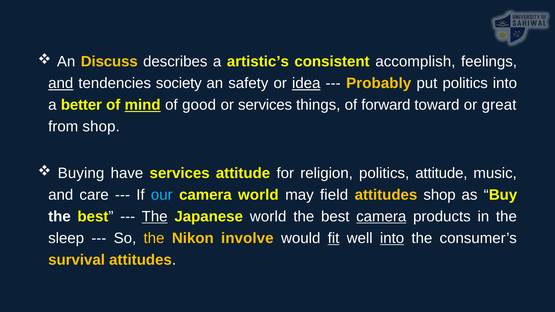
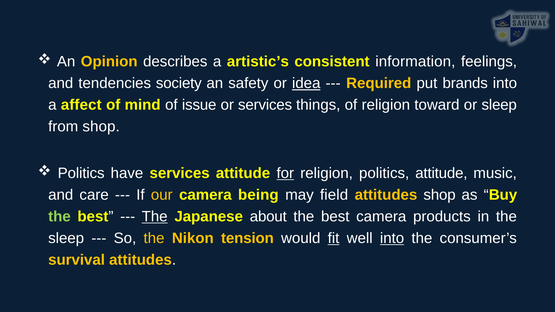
Discuss: Discuss -> Opinion (109, 62)
accomplish: accomplish -> information (415, 62)
and underline: present -> none (61, 83)
Probably: Probably -> Required (379, 83)
put politics: politics -> brands (465, 83)
better: better -> affect (81, 105)
mind underline: present -> none (143, 105)
good: good -> issue (199, 105)
of forward: forward -> religion (386, 105)
or great: great -> sleep (499, 105)
Buying: Buying -> Politics (81, 173)
for underline: none -> present (285, 173)
our colour: light blue -> yellow (162, 195)
camera world: world -> being (258, 195)
the colour: white -> light green (59, 217)
Japanese world: world -> about (268, 217)
camera underline: present -> none (381, 217)
involve: involve -> tension (247, 238)
